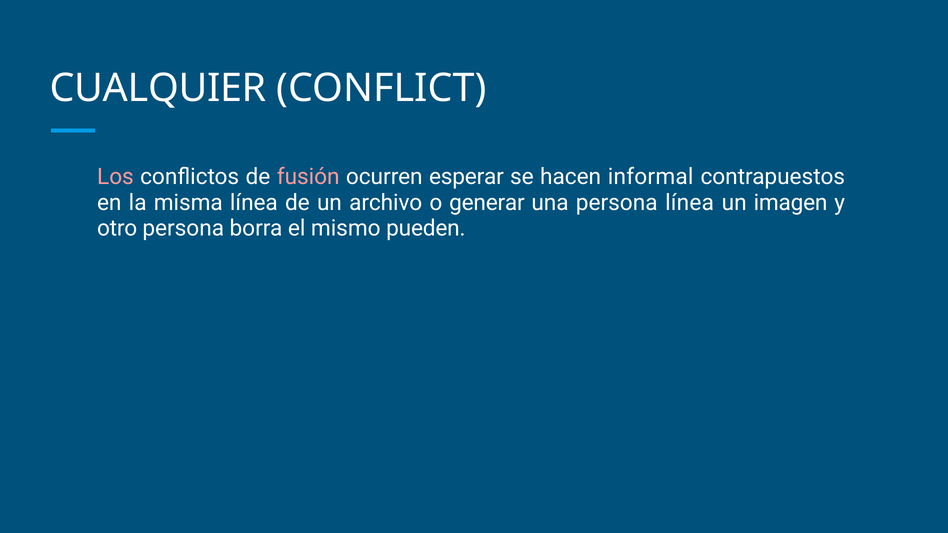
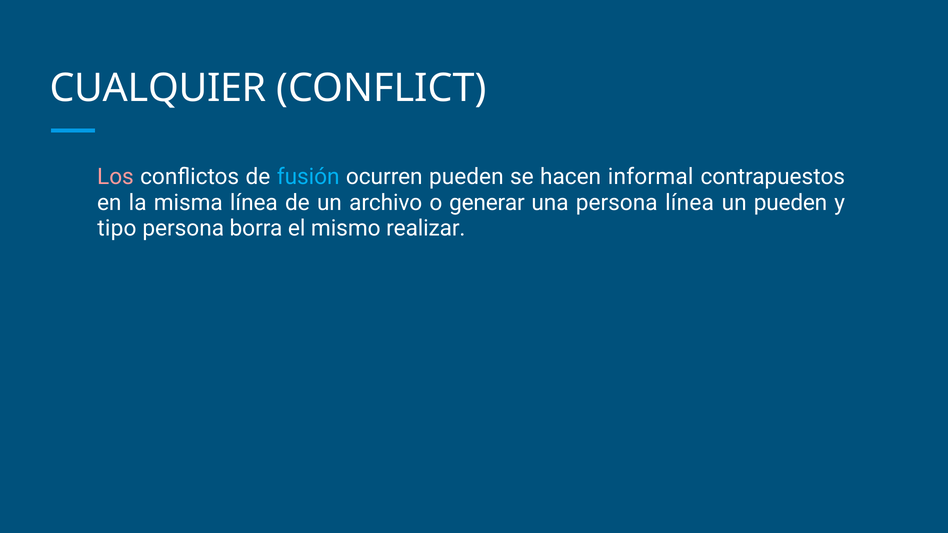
fusión colour: pink -> light blue (308, 177)
ocurren esperar: esperar -> pueden (466, 177)
un imagen: imagen -> pueden (791, 203)
otro: otro -> tipo (117, 229)
pueden: pueden -> realizar (426, 229)
